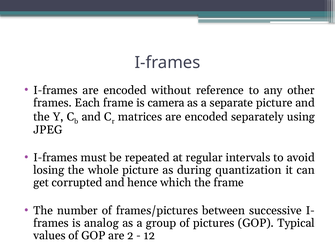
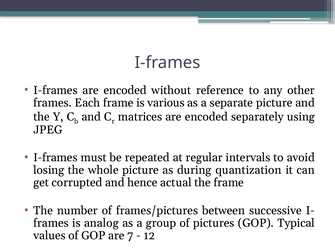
camera: camera -> various (166, 103)
which: which -> actual (176, 183)
2: 2 -> 7 (130, 236)
